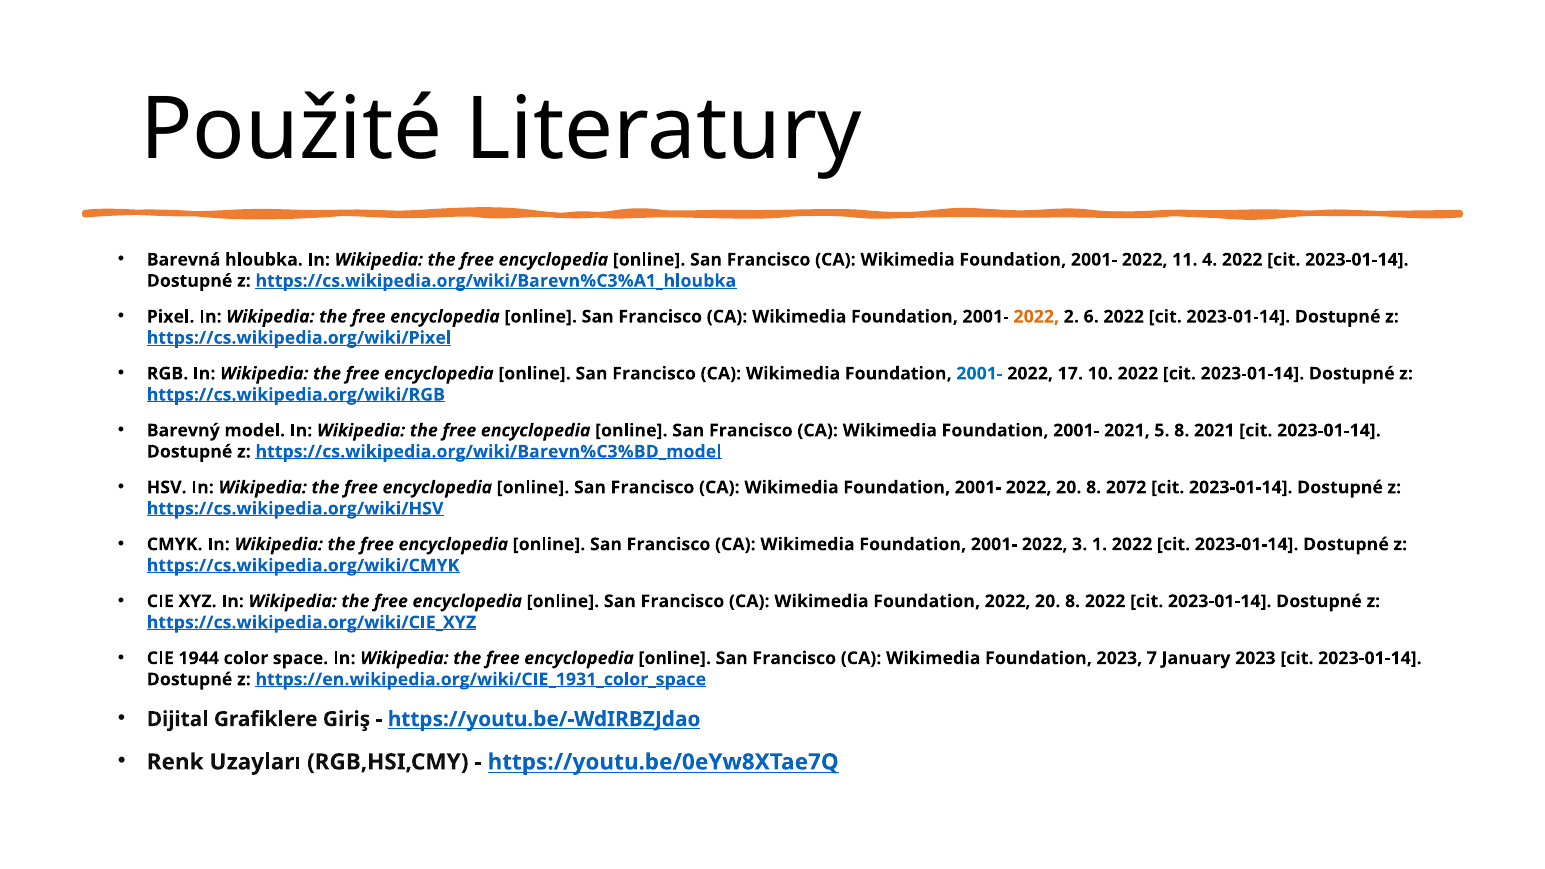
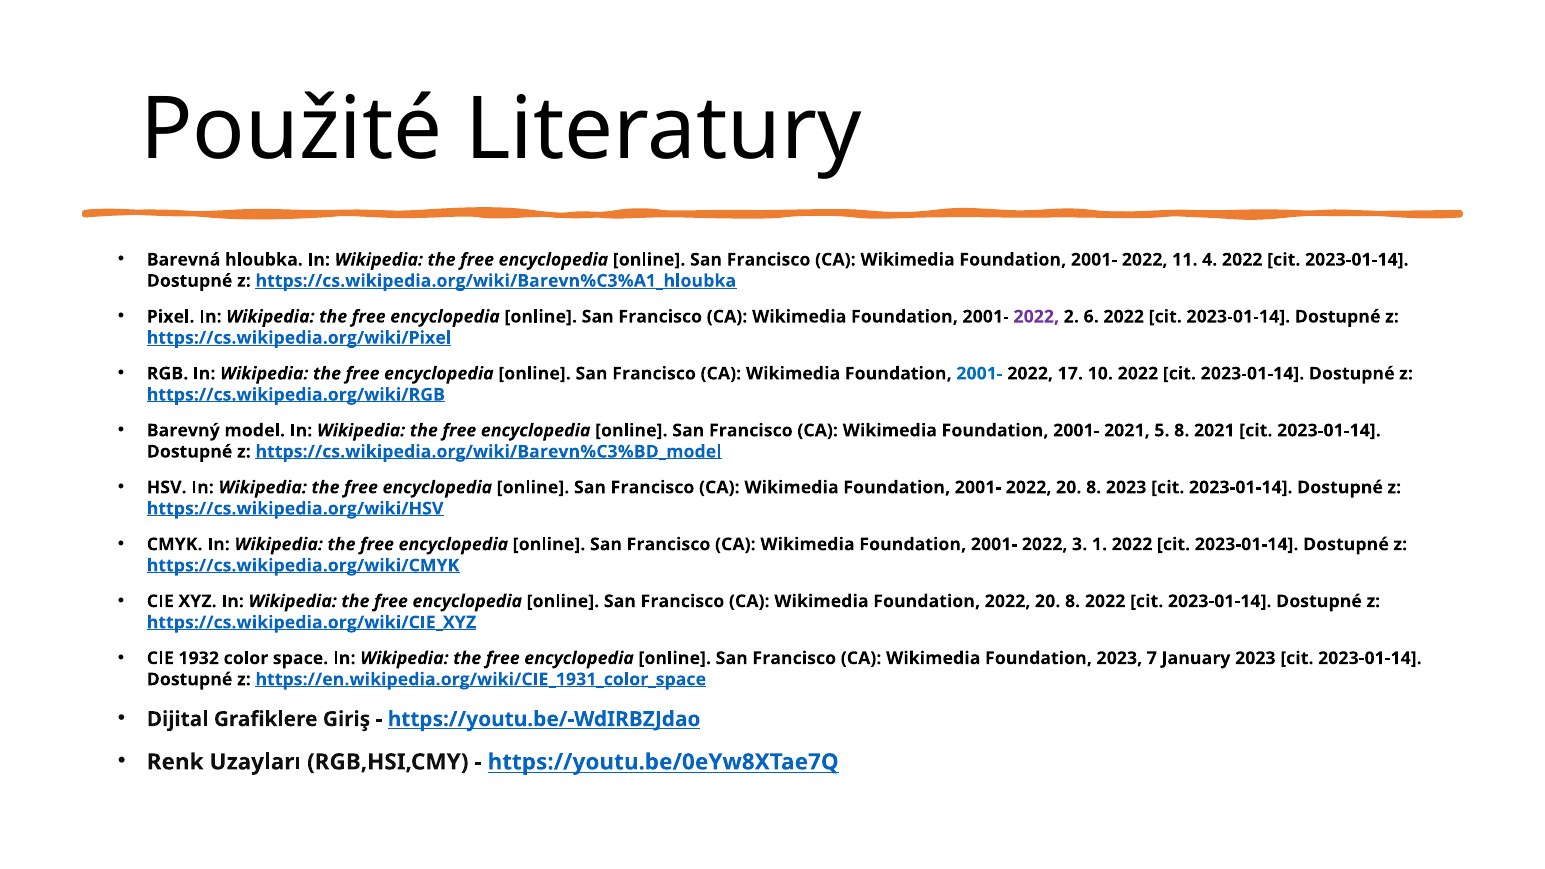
2022 colour: orange -> purple (1036, 317)
8 2072: 2072 -> 2023 (1126, 487)
1944: 1944 -> 1932 (199, 658)
